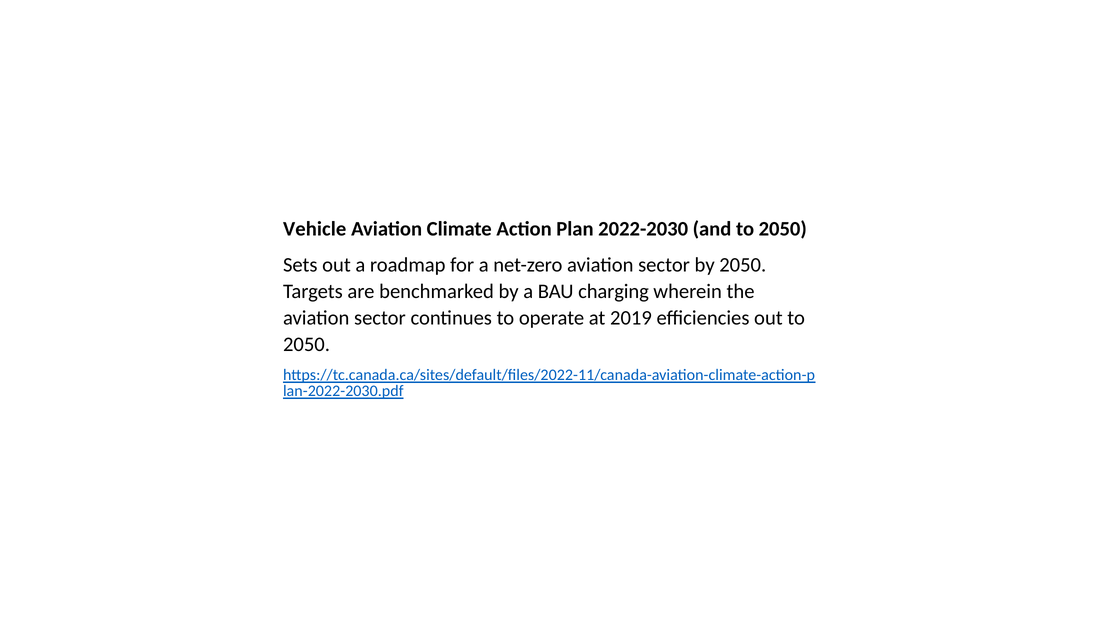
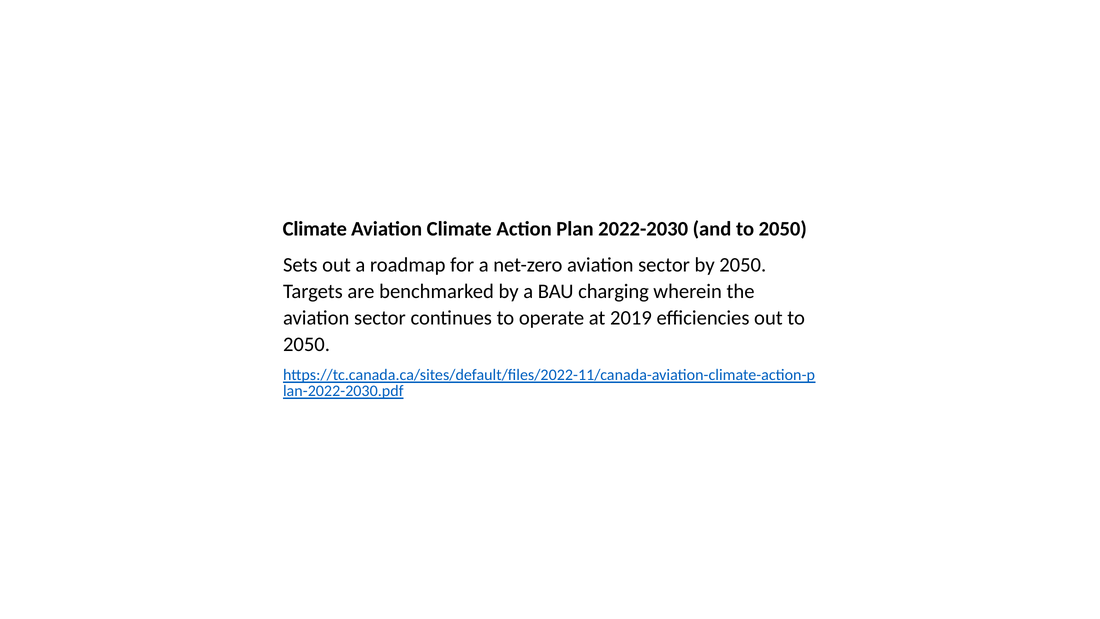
Vehicle: Vehicle -> Climate (315, 229)
